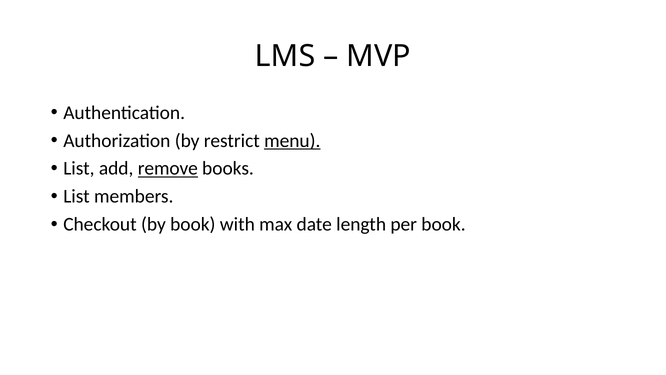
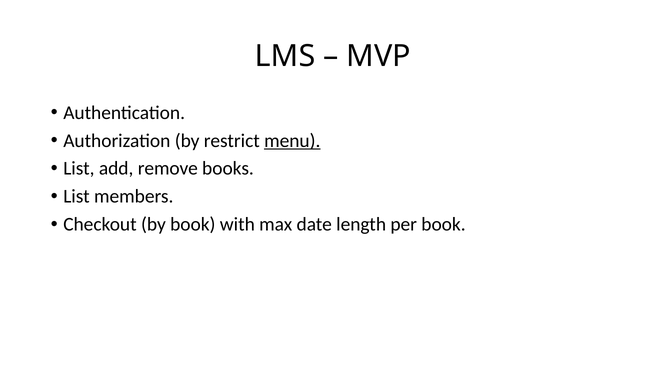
remove underline: present -> none (168, 168)
